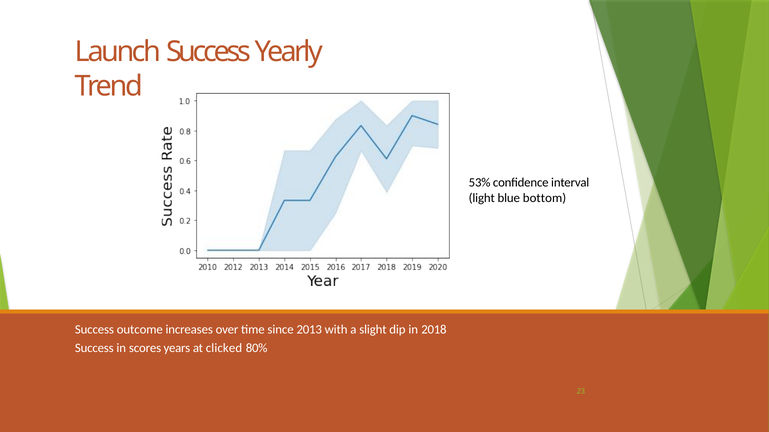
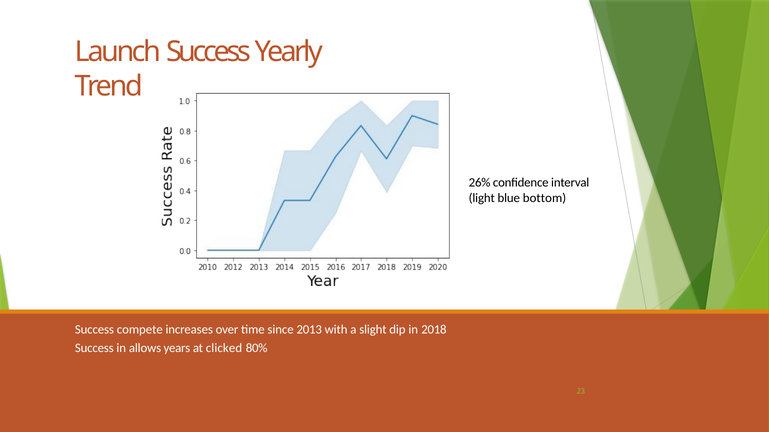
53%: 53% -> 26% (480, 183)
outcome: outcome -> compete (140, 330)
scores: scores -> allows (145, 349)
